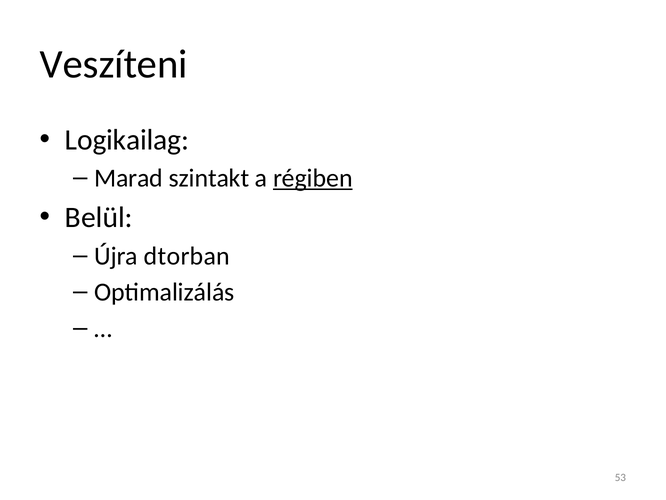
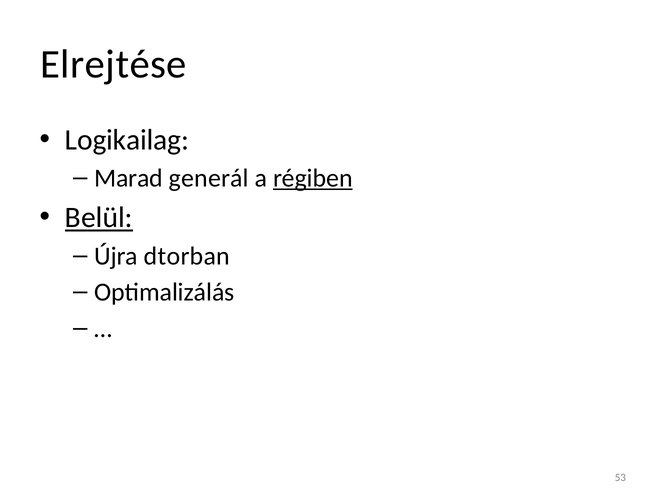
Veszíteni: Veszíteni -> Elrejtése (113, 64)
szintakt: szintakt -> generál (209, 178)
Belül underline: none -> present (99, 217)
